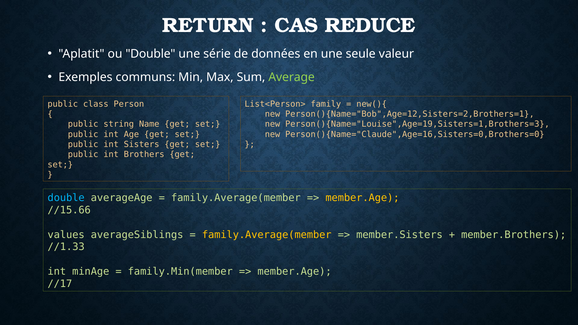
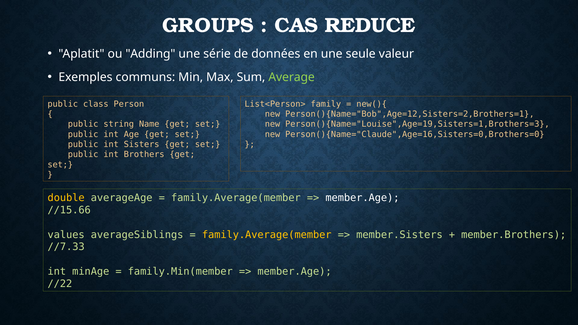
RETURN: RETURN -> GROUPS (208, 25)
ou Double: Double -> Adding (150, 54)
double colour: light blue -> yellow (66, 198)
member.Age colour: yellow -> white (362, 198)
//1.33: //1.33 -> //7.33 (66, 247)
//17: //17 -> //22 (60, 284)
